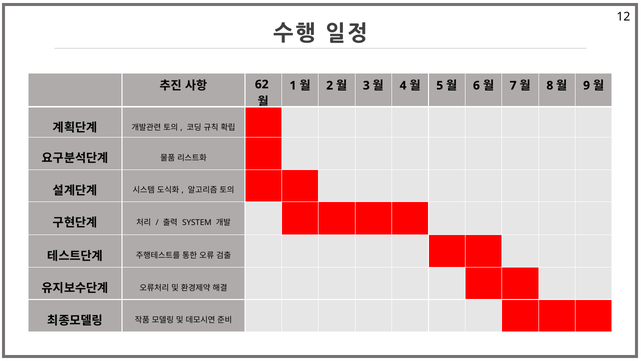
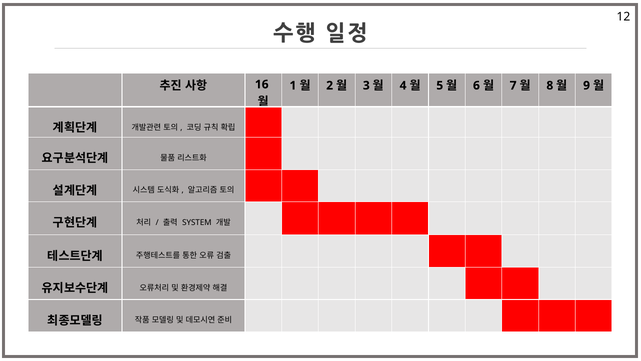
62: 62 -> 16 (262, 84)
